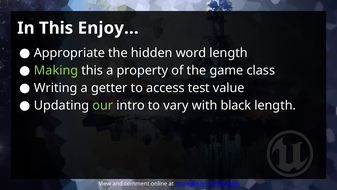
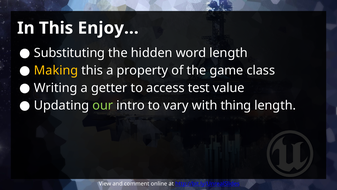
Appropriate: Appropriate -> Substituting (69, 53)
Making colour: light green -> yellow (56, 70)
black: black -> thing (236, 105)
